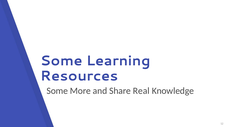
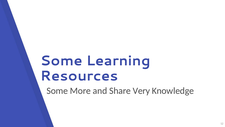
Real: Real -> Very (141, 91)
